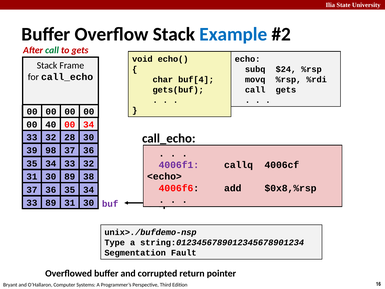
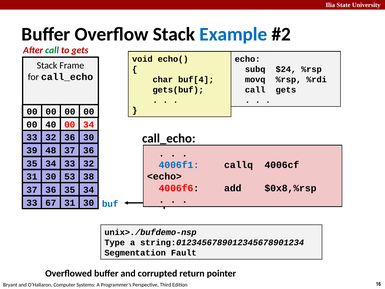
32 28: 28 -> 36 (70, 137)
98: 98 -> 48 (51, 150)
4006f1 colour: purple -> blue (179, 165)
30 89: 89 -> 53 (70, 177)
33 89: 89 -> 67 (51, 203)
buf colour: purple -> blue (110, 204)
